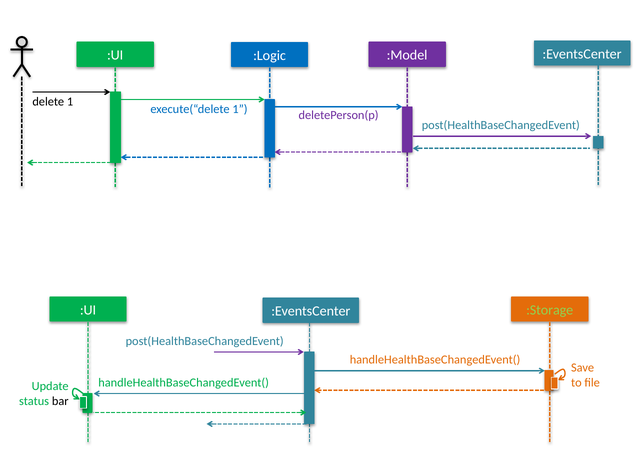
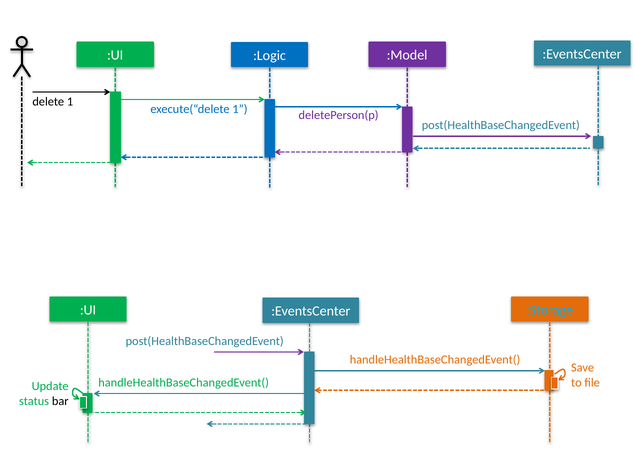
:Storage colour: light green -> light blue (550, 310)
